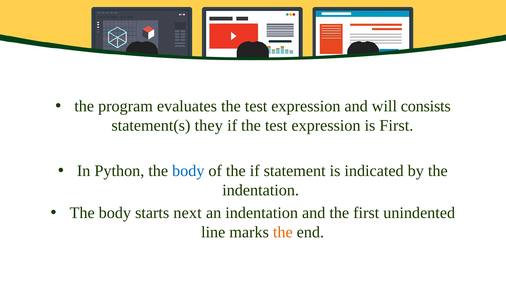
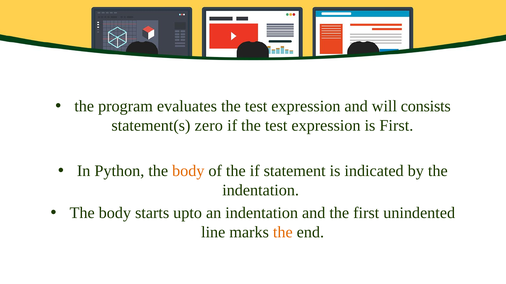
they: they -> zero (209, 126)
body colour: blue -> orange (188, 171)
next: next -> upto (188, 213)
